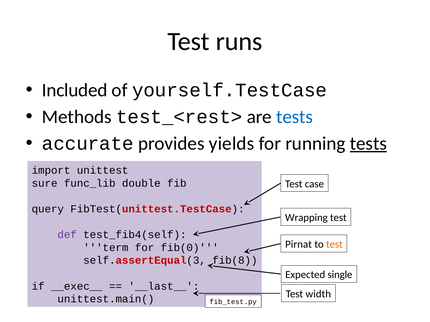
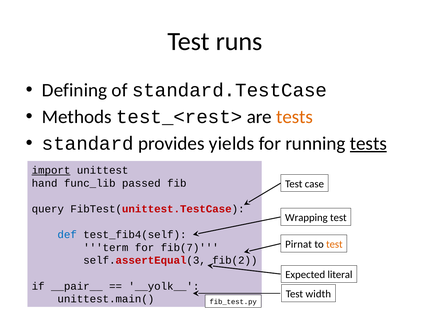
Included: Included -> Defining (75, 90)
yourself.TestCase: yourself.TestCase -> standard.TestCase (230, 90)
tests colour: blue -> orange (295, 117)
accurate: accurate -> standard (88, 144)
import underline: none -> present (51, 171)
sure: sure -> hand (45, 183)
double: double -> passed (141, 183)
def colour: purple -> blue (67, 235)
fib(0: fib(0 -> fib(7 (190, 248)
fib(8: fib(8 -> fib(2 (235, 261)
single: single -> literal (340, 275)
__exec__: __exec__ -> __pair__ (77, 287)
__last__: __last__ -> __yolk__ (164, 287)
